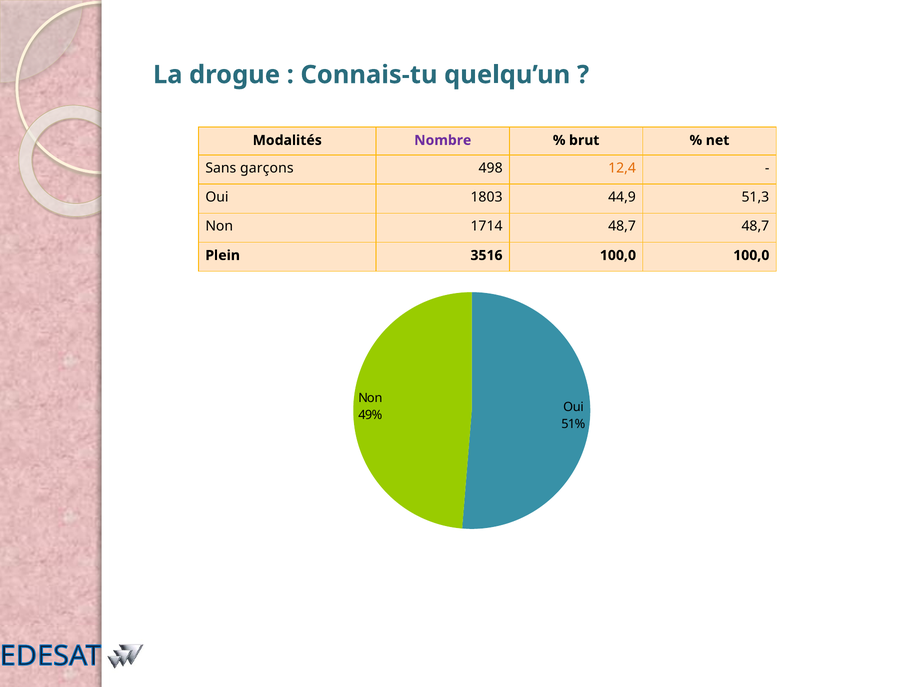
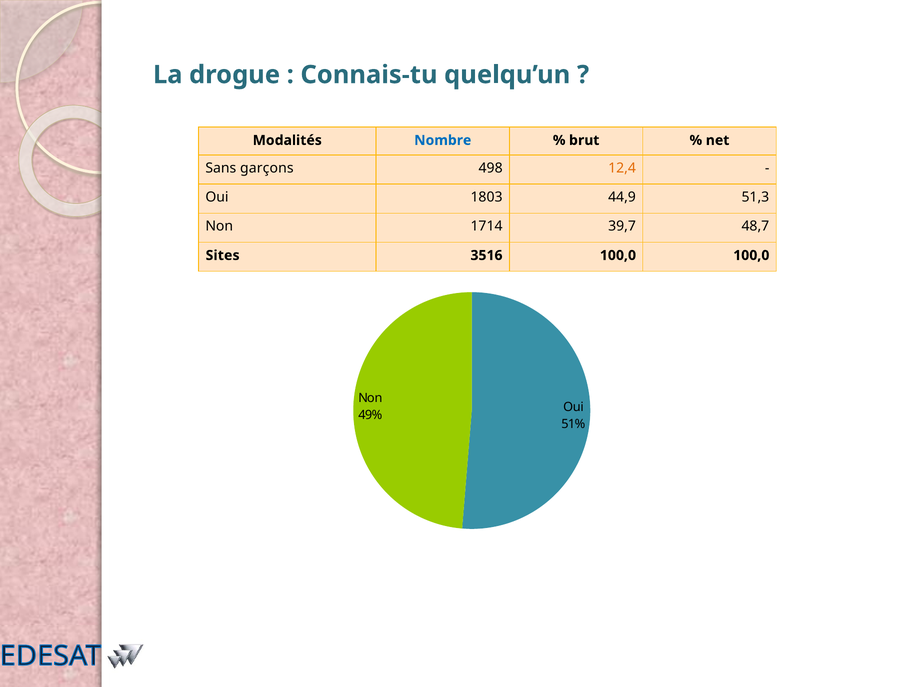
Nombre colour: purple -> blue (443, 140)
1714 48,7: 48,7 -> 39,7 (622, 227)
Plein: Plein -> Sites (223, 256)
